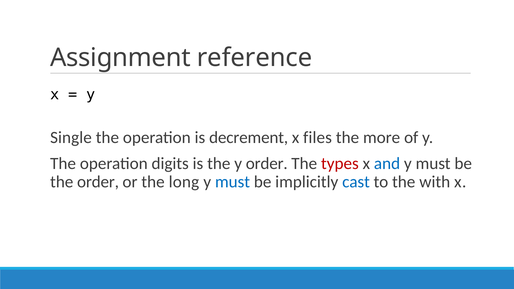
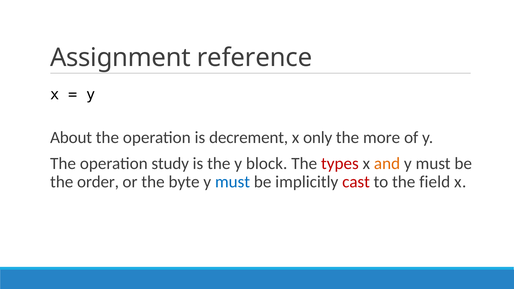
Single: Single -> About (71, 137)
files: files -> only (318, 137)
digits: digits -> study (170, 163)
y order: order -> block (267, 163)
and colour: blue -> orange (387, 163)
long: long -> byte (184, 182)
cast colour: blue -> red (356, 182)
with: with -> field (435, 182)
